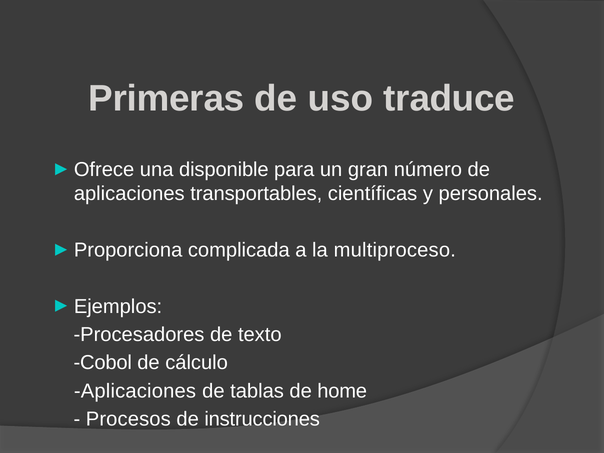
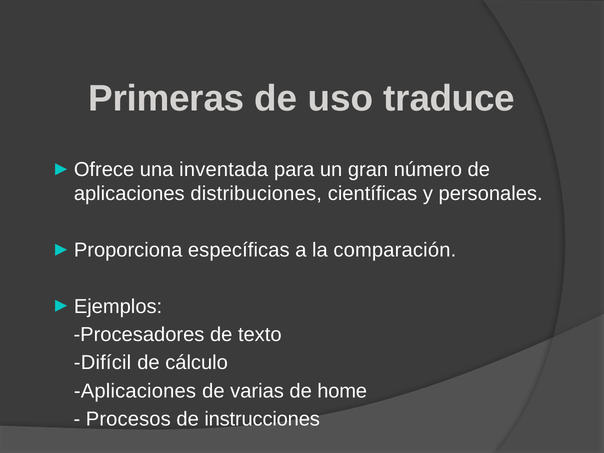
disponible: disponible -> inventada (224, 170)
transportables: transportables -> distribuciones (256, 194)
complicada: complicada -> específicas (239, 250)
multiproceso: multiproceso -> comparación (395, 250)
Cobol: Cobol -> Difícil (103, 363)
tablas: tablas -> varias (257, 391)
